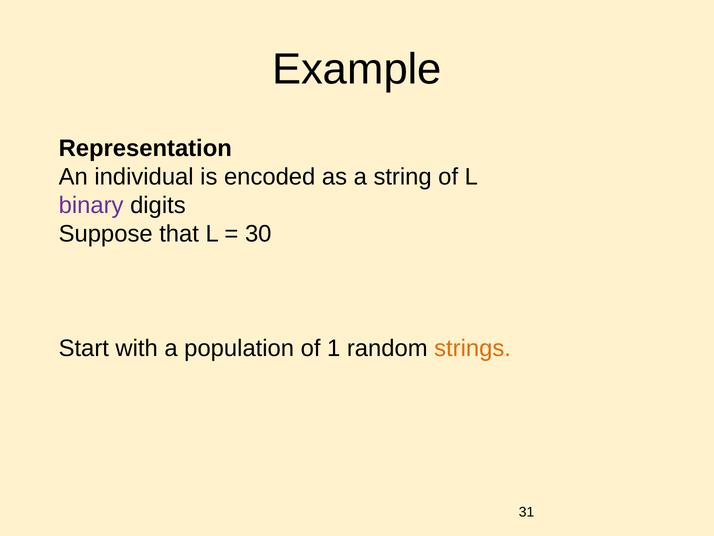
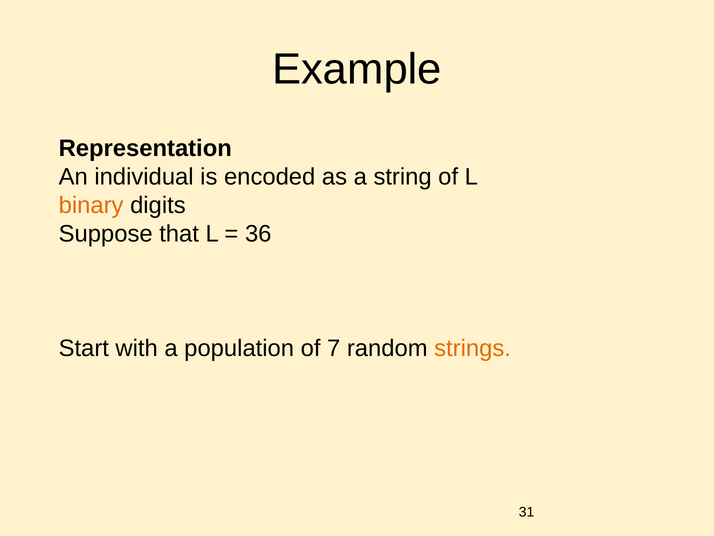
binary colour: purple -> orange (91, 205)
30: 30 -> 36 (258, 234)
1: 1 -> 7 (334, 348)
